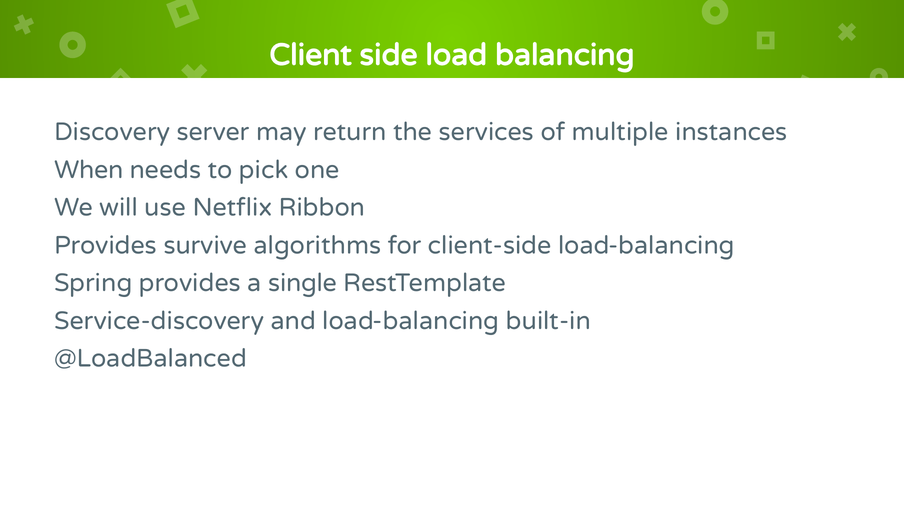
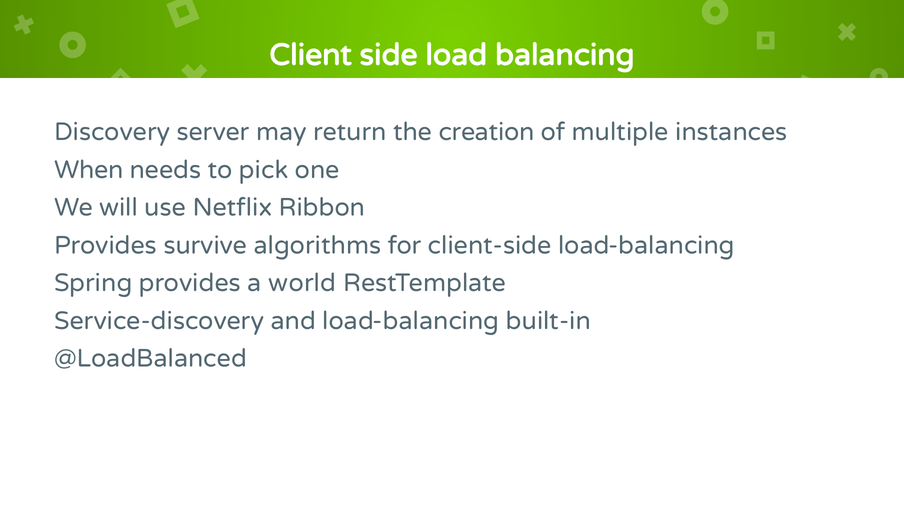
services: services -> creation (487, 132)
single: single -> world (302, 283)
